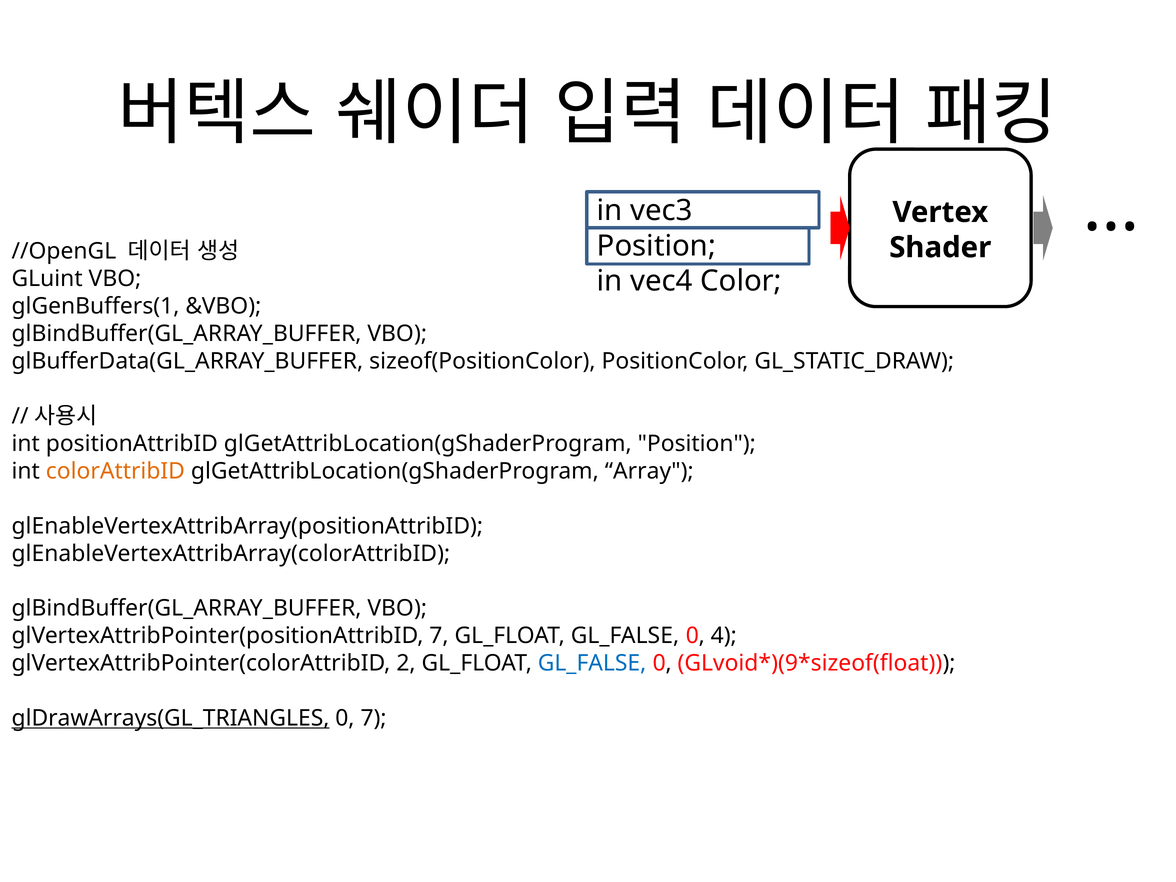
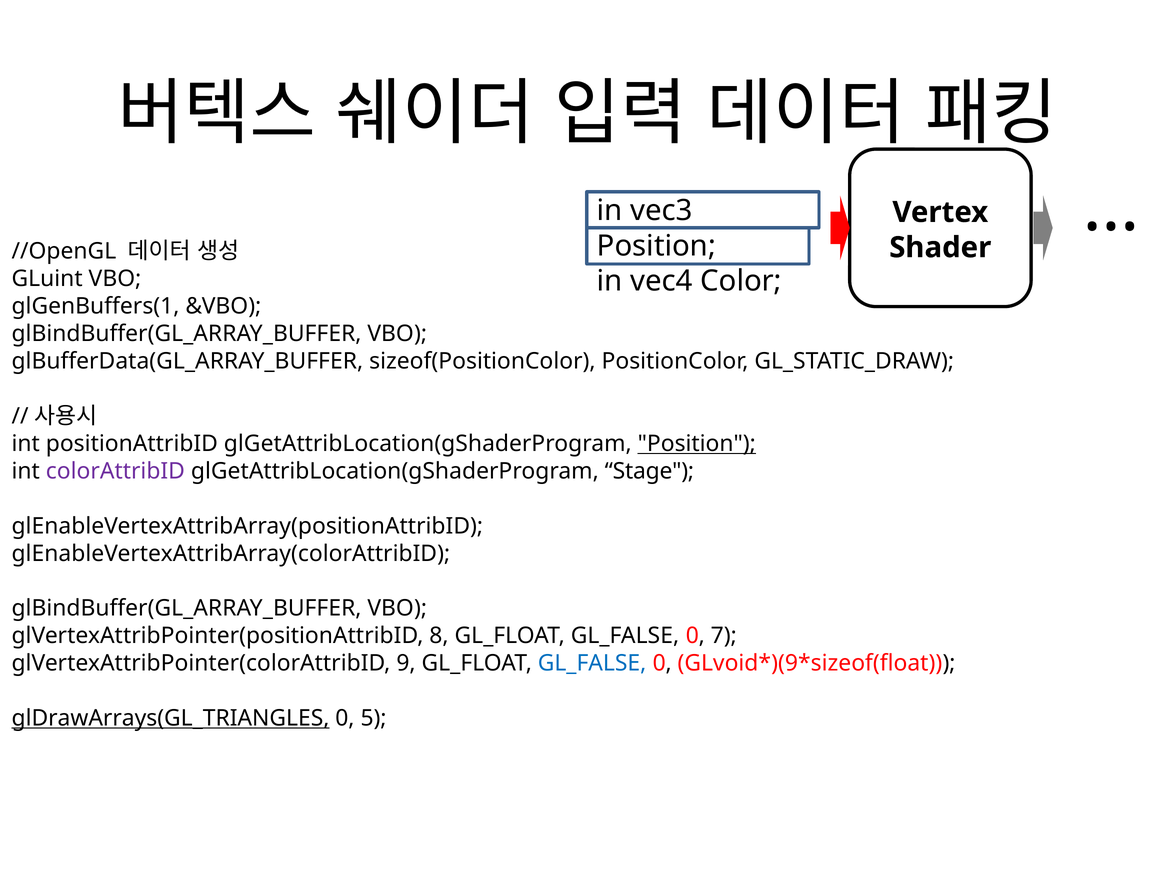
Position underline: none -> present (697, 444)
colorAttribID colour: orange -> purple (115, 471)
Array: Array -> Stage (649, 471)
glVertexAttribPointer(positionAttribID 7: 7 -> 8 (439, 636)
4: 4 -> 7 (724, 636)
2: 2 -> 9 (406, 663)
0 7: 7 -> 5 (374, 718)
